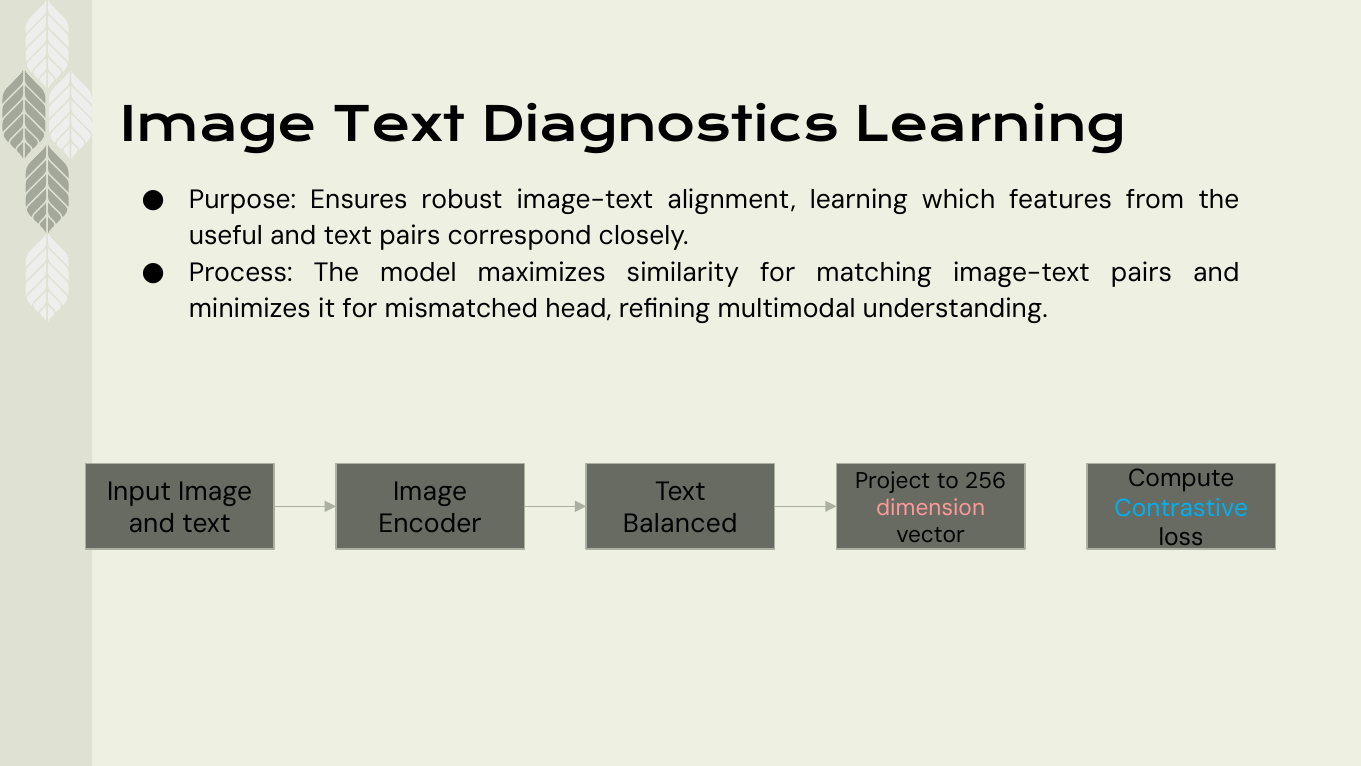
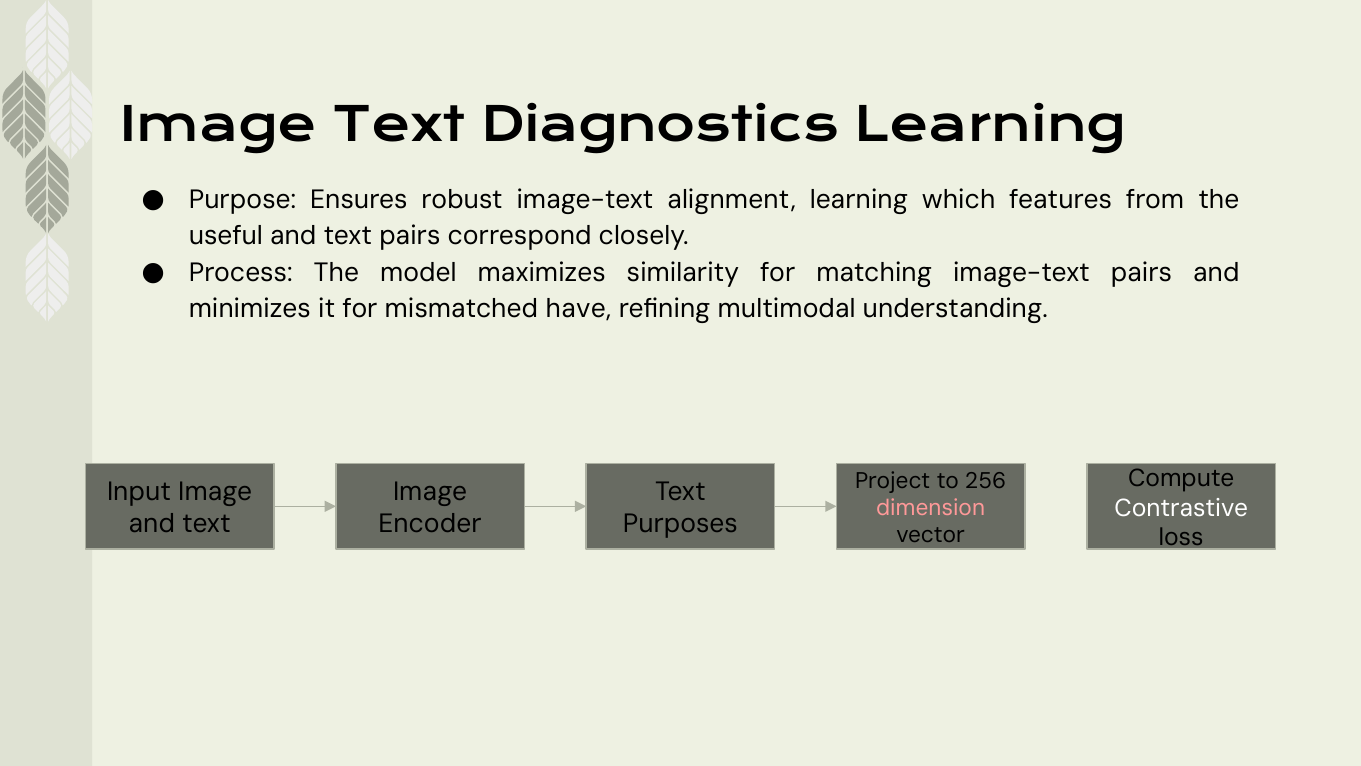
head: head -> have (578, 309)
Contrastive colour: light blue -> white (1181, 508)
Balanced: Balanced -> Purposes (680, 524)
